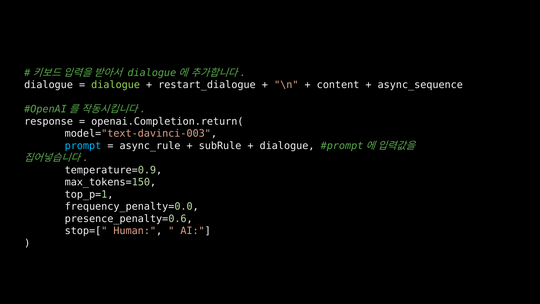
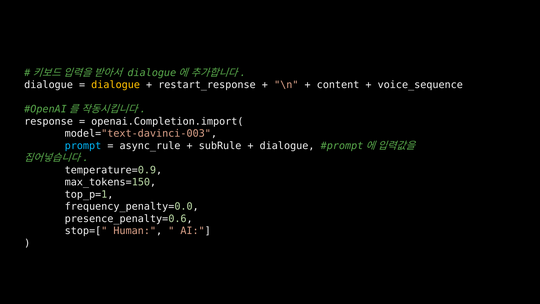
dialogue colour: light green -> yellow (116, 85)
restart_dialogue: restart_dialogue -> restart_response (207, 85)
async_sequence: async_sequence -> voice_sequence (420, 85)
openai.Completion.return(: openai.Completion.return( -> openai.Completion.import( (167, 121)
